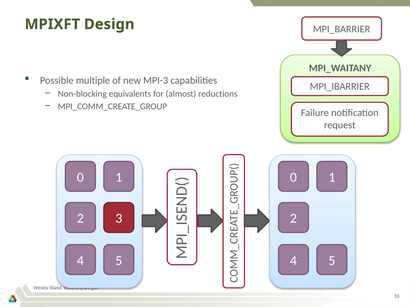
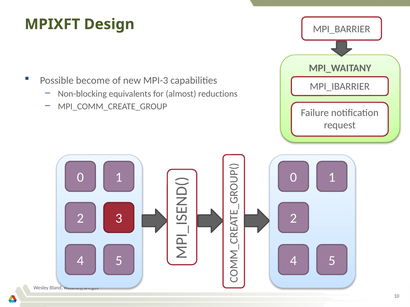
multiple: multiple -> become (93, 81)
